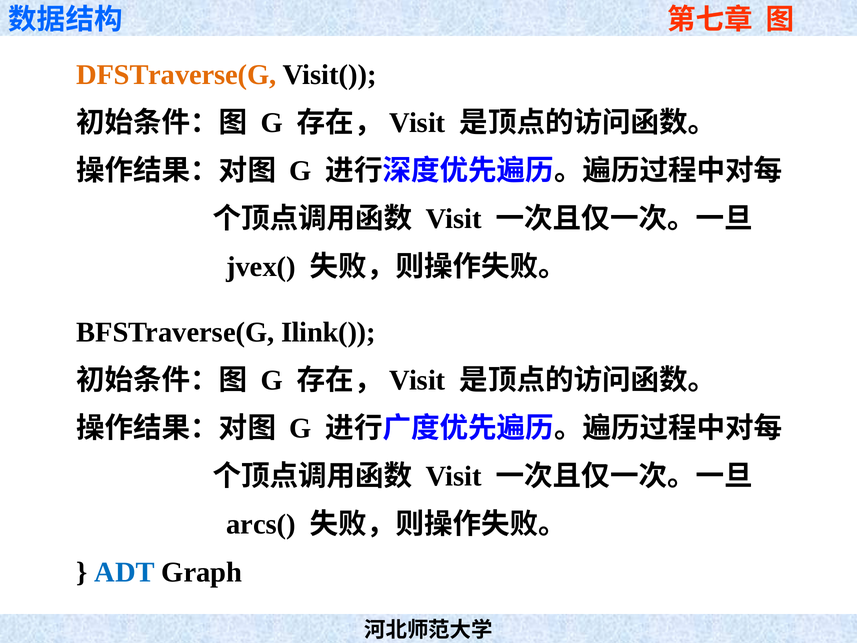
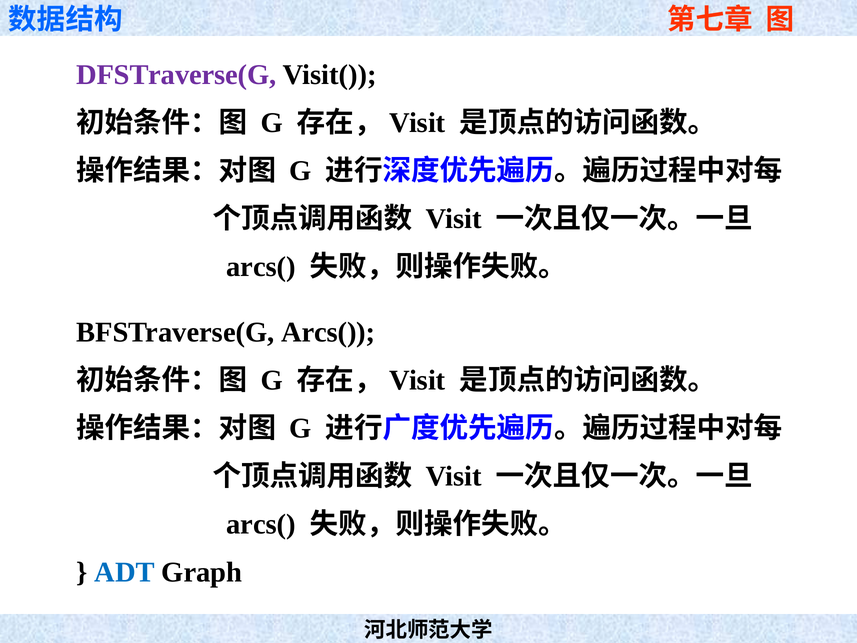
DFSTraverse(G colour: orange -> purple (176, 75)
jvex(: jvex( -> arcs( (261, 267)
BFSTraverse(G Ilink(: Ilink( -> Arcs( (328, 332)
